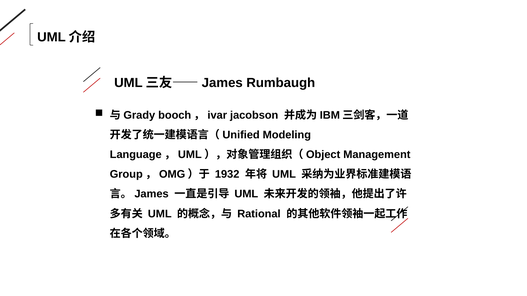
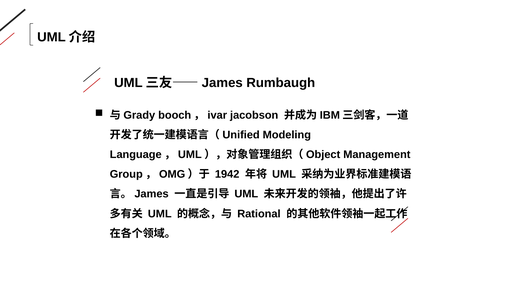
1932: 1932 -> 1942 (227, 175)
